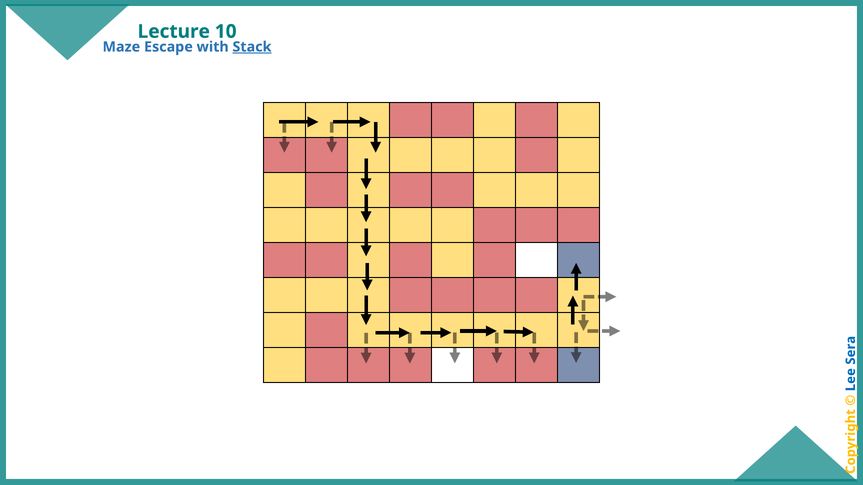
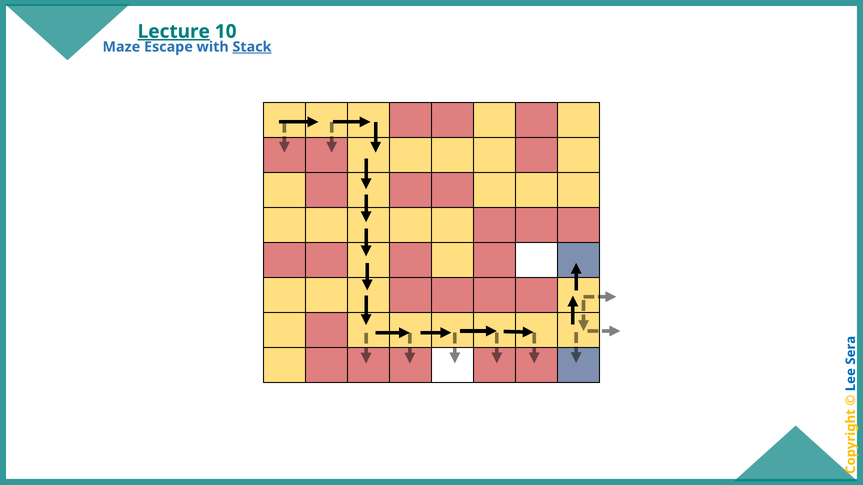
Lecture underline: none -> present (174, 32)
